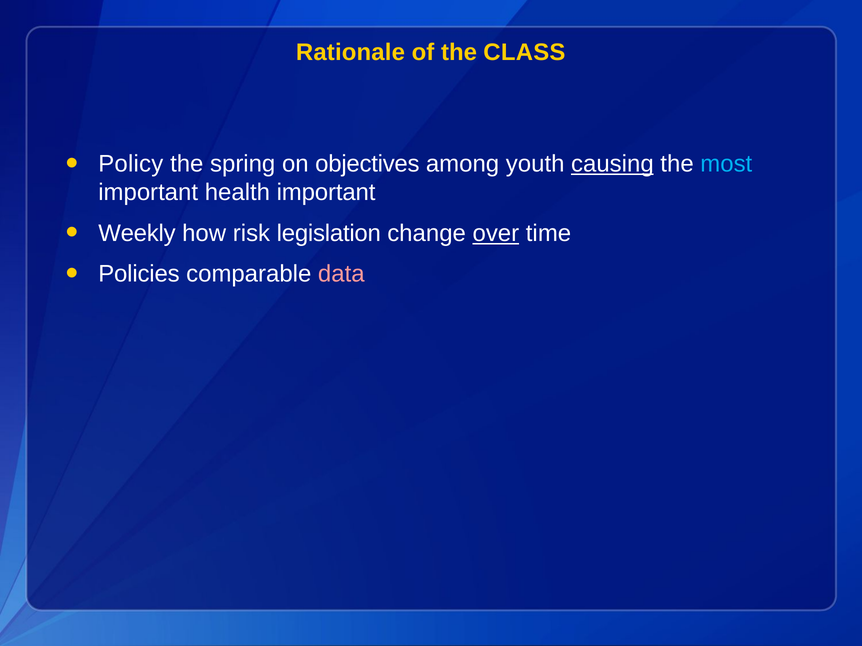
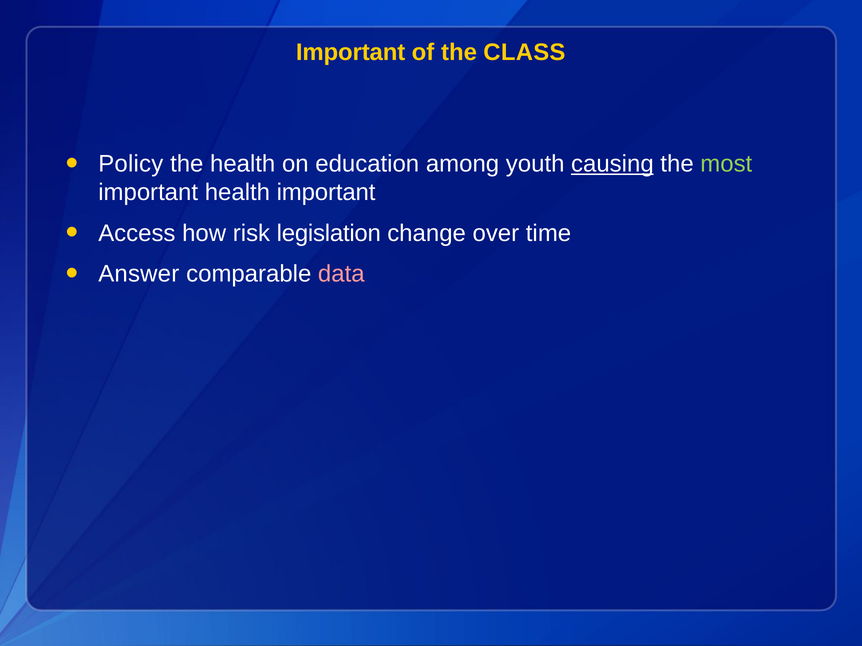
Rationale: Rationale -> Important (351, 53)
the spring: spring -> health (243, 164)
objectives: objectives -> education (367, 164)
most colour: light blue -> light green (726, 164)
Weekly: Weekly -> Access (137, 233)
over underline: present -> none (496, 233)
Policies: Policies -> Answer (139, 274)
